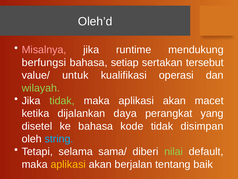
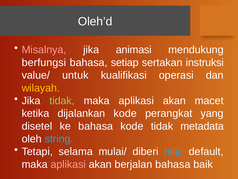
runtime: runtime -> animasi (134, 50)
tersebut: tersebut -> instruksi (205, 62)
wilayah colour: light green -> yellow (41, 88)
dijalankan daya: daya -> kode (125, 113)
disimpan: disimpan -> metadata (202, 126)
sama/: sama/ -> mulai/ (113, 151)
nilai colour: light green -> light blue (174, 151)
aplikasi colour: yellow -> pink (68, 164)
berjalan tentang: tentang -> bahasa (173, 164)
